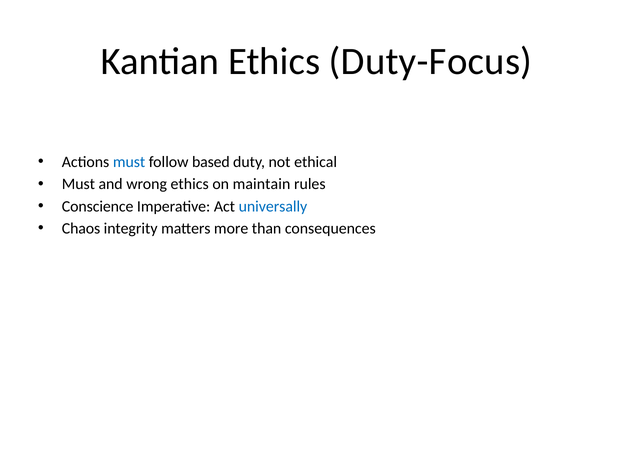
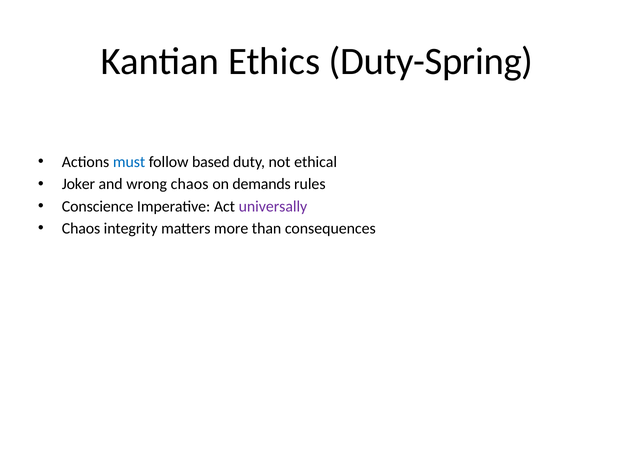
Duty-Focus: Duty-Focus -> Duty-Spring (431, 61)
Must: Must -> Joker (78, 184)
wrong ethics: ethics -> chaos (190, 184)
maintain: maintain -> demands (262, 184)
universally colour: blue -> purple (273, 206)
